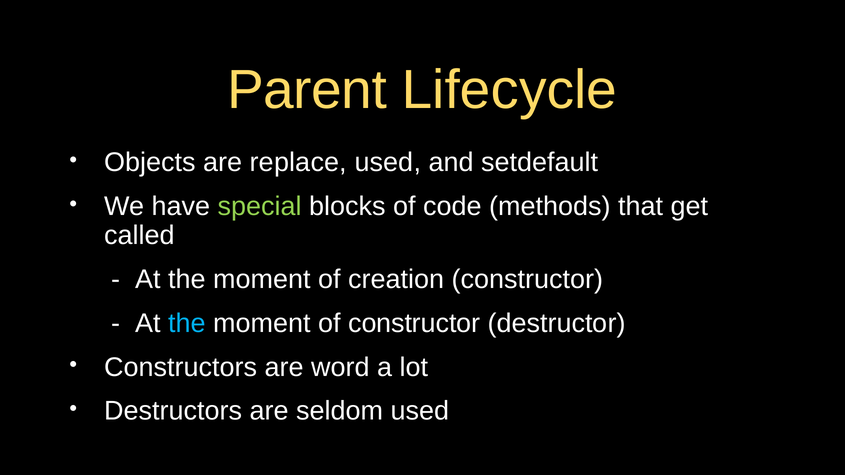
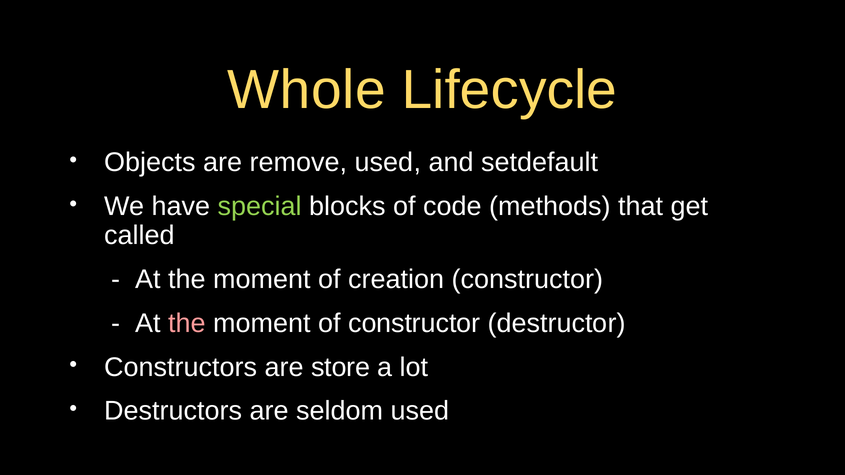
Parent: Parent -> Whole (306, 90)
replace: replace -> remove (298, 163)
the colour: light blue -> pink (187, 324)
word: word -> store (341, 367)
